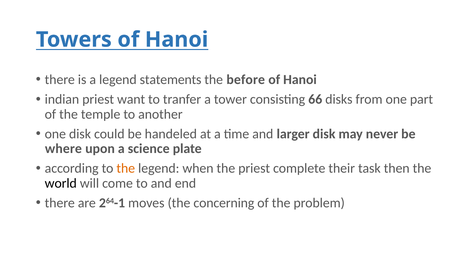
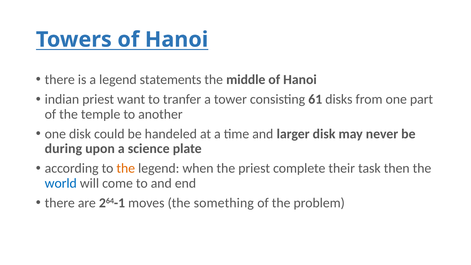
before: before -> middle (246, 80)
66: 66 -> 61 (315, 99)
where: where -> during (63, 149)
world colour: black -> blue (61, 183)
concerning: concerning -> something (224, 203)
